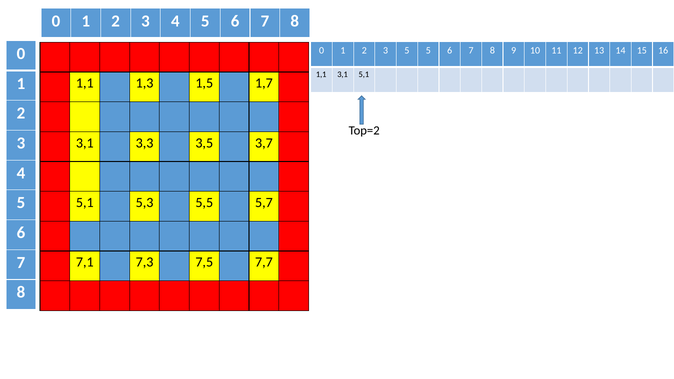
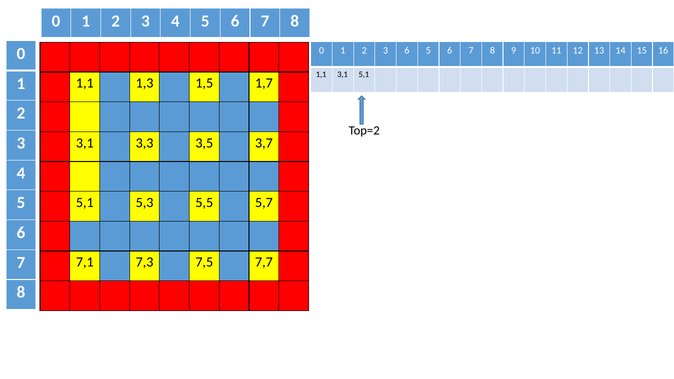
3 5: 5 -> 6 (407, 50)
